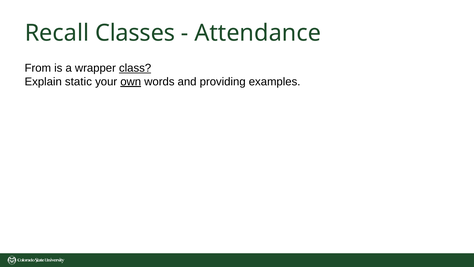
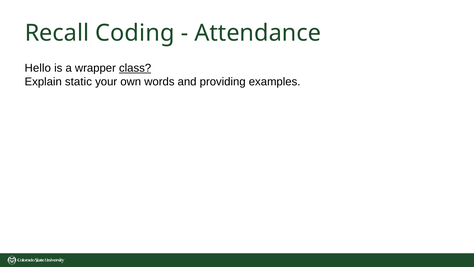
Classes: Classes -> Coding (135, 33)
From: From -> Hello (38, 68)
own underline: present -> none (131, 82)
